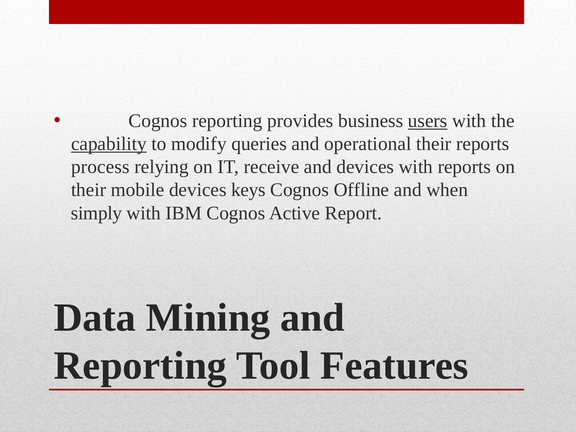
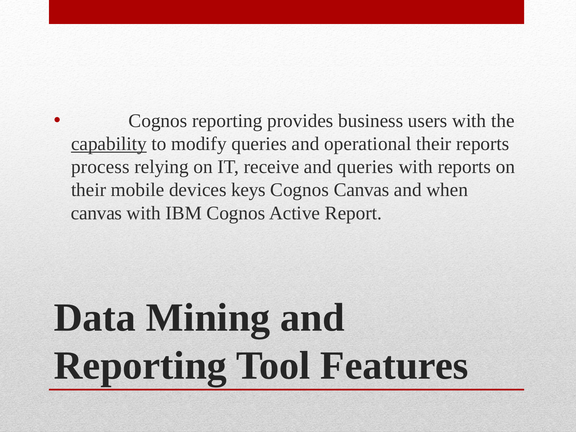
users underline: present -> none (428, 121)
and devices: devices -> queries (365, 167)
Cognos Offline: Offline -> Canvas (362, 190)
simply: simply -> canvas (97, 213)
